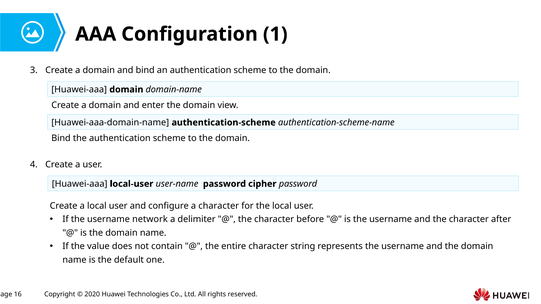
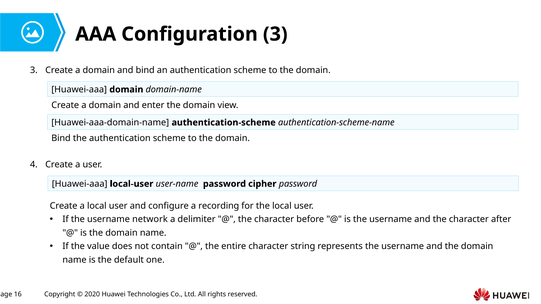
Configuration 1: 1 -> 3 (275, 34)
a character: character -> recording (219, 206)
